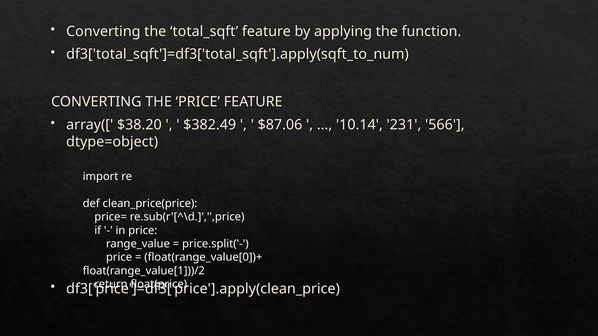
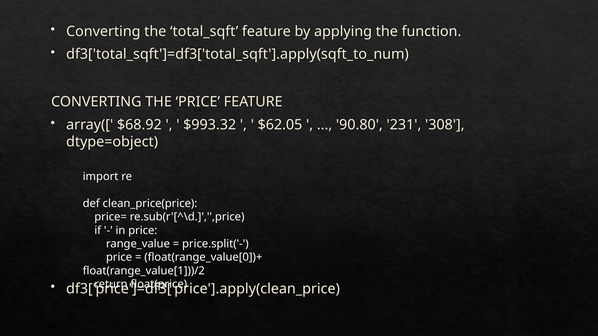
$38.20: $38.20 -> $68.92 (139, 125)
$382.49: $382.49 -> $993.32 (210, 125)
$87.06: $87.06 -> $62.05 (280, 125)
10.14: 10.14 -> 90.80 (359, 125)
566: 566 -> 308 (445, 125)
